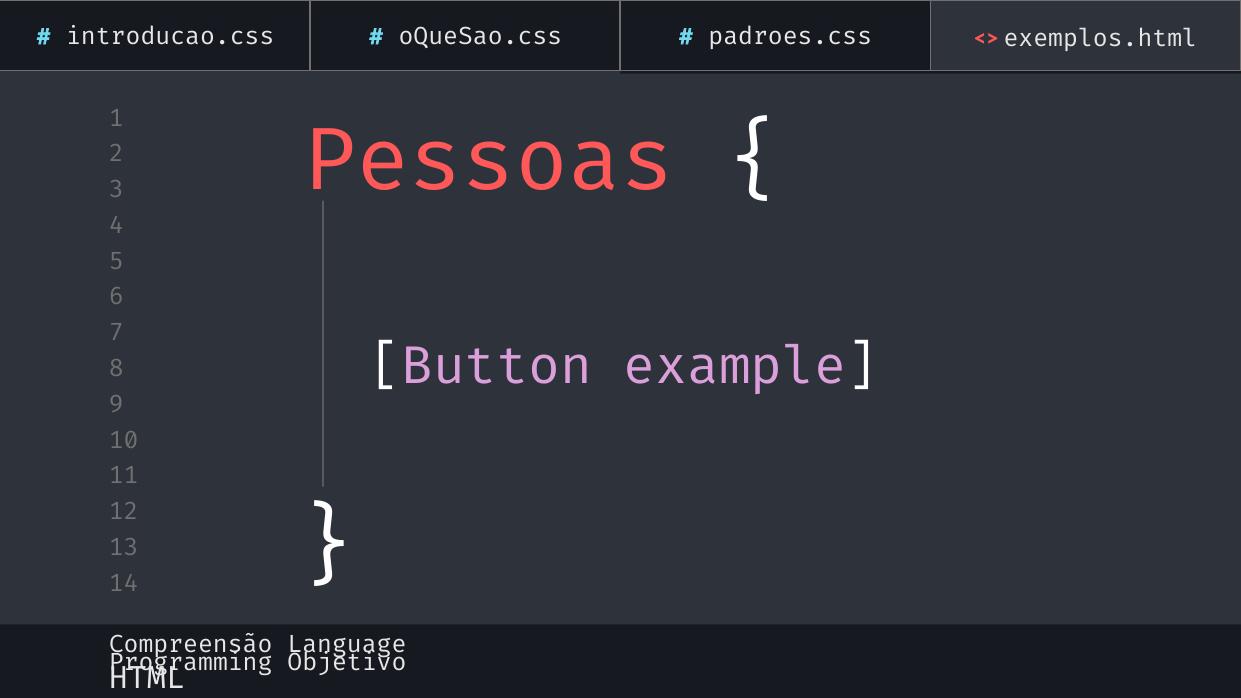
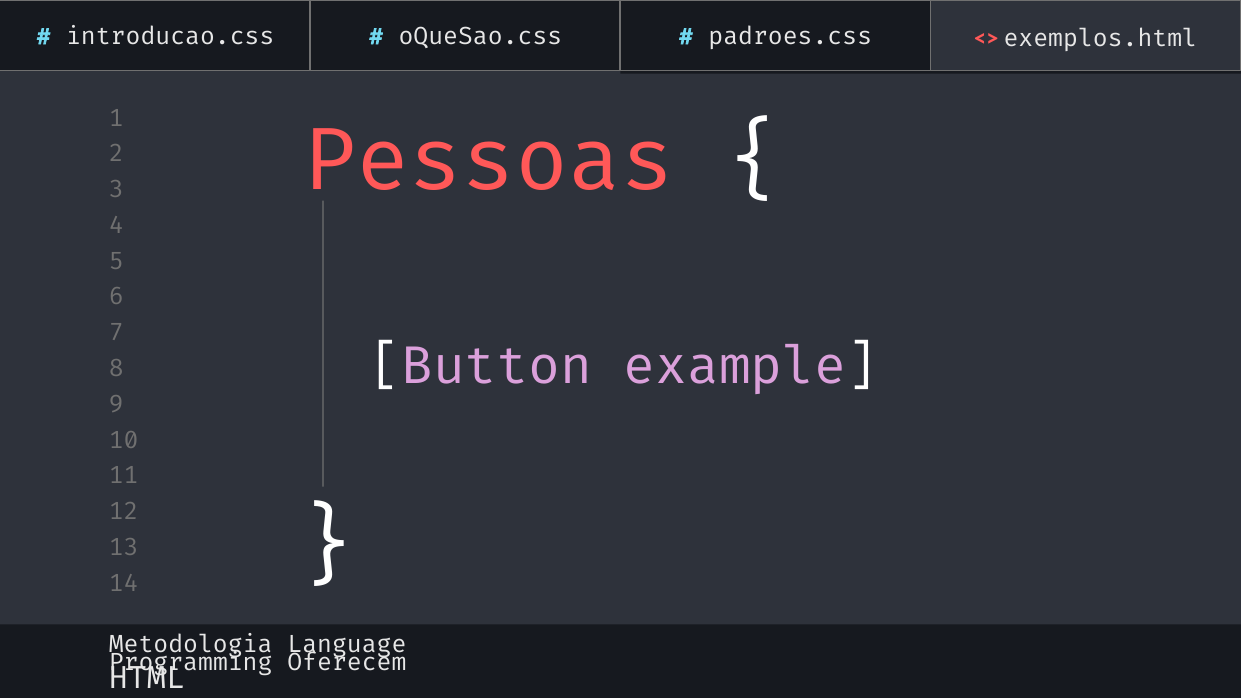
Compreensão: Compreensão -> Metodologia (191, 644)
Objetivo: Objetivo -> Oferecem (347, 663)
